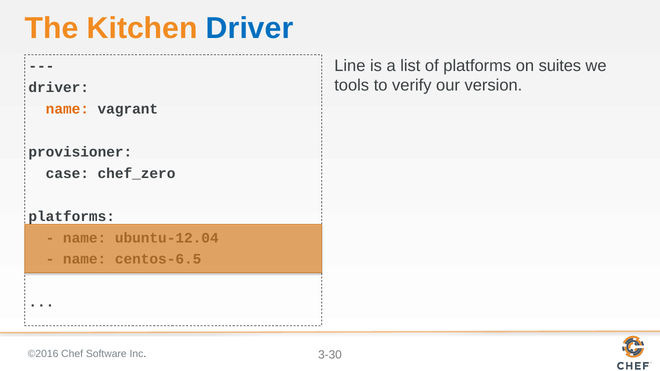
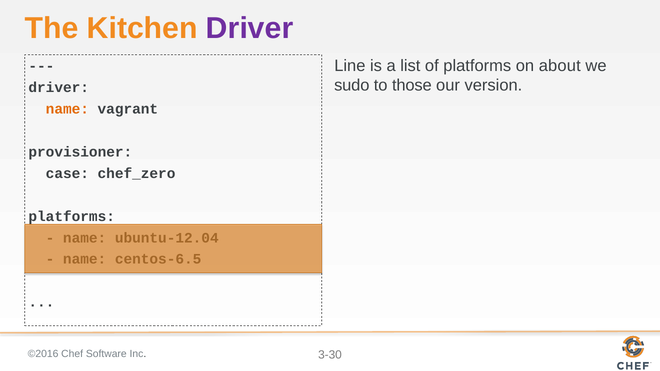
Driver colour: blue -> purple (250, 29)
suites: suites -> about (560, 66)
tools: tools -> sudo (352, 86)
verify: verify -> those (412, 86)
